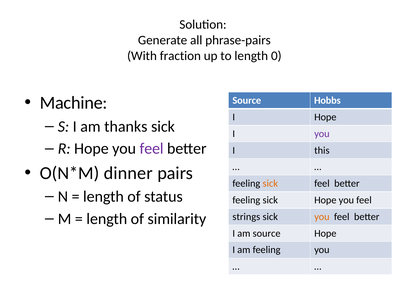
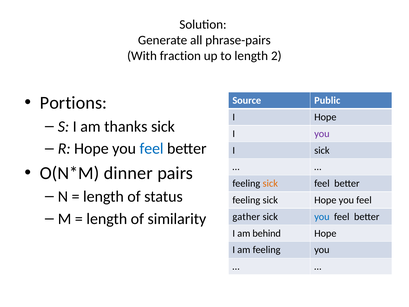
0: 0 -> 2 (276, 56)
Machine: Machine -> Portions (73, 103)
Hobbs: Hobbs -> Public (327, 100)
feel colour: purple -> blue (152, 149)
I this: this -> sick (322, 150)
strings: strings -> gather (246, 217)
you colour: orange -> blue (322, 217)
am source: source -> behind (267, 233)
